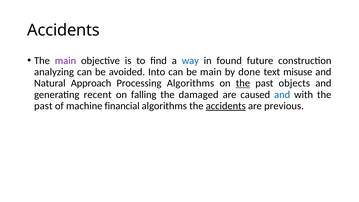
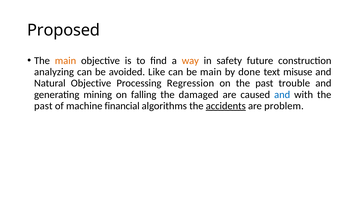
Accidents: Accidents -> Proposed (64, 30)
main colour: purple -> orange (65, 61)
way colour: blue -> orange (190, 61)
found: found -> safety (229, 61)
Into: Into -> Like (157, 72)
Natural Approach: Approach -> Objective (91, 83)
Processing Algorithms: Algorithms -> Regression (190, 83)
the underline: present -> none (243, 83)
objects: objects -> trouble (294, 83)
recent: recent -> mining (98, 95)
previous: previous -> problem (284, 106)
